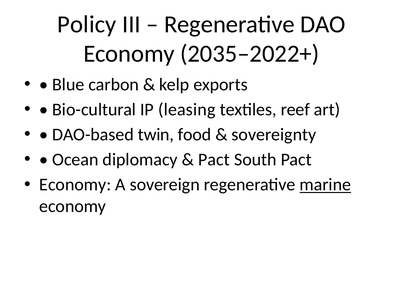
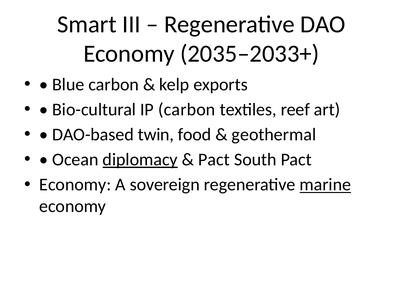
Policy: Policy -> Smart (87, 24)
2035–2022+: 2035–2022+ -> 2035–2033+ (250, 54)
IP leasing: leasing -> carbon (187, 110)
sovereignty: sovereignty -> geothermal (274, 135)
diplomacy underline: none -> present (140, 160)
